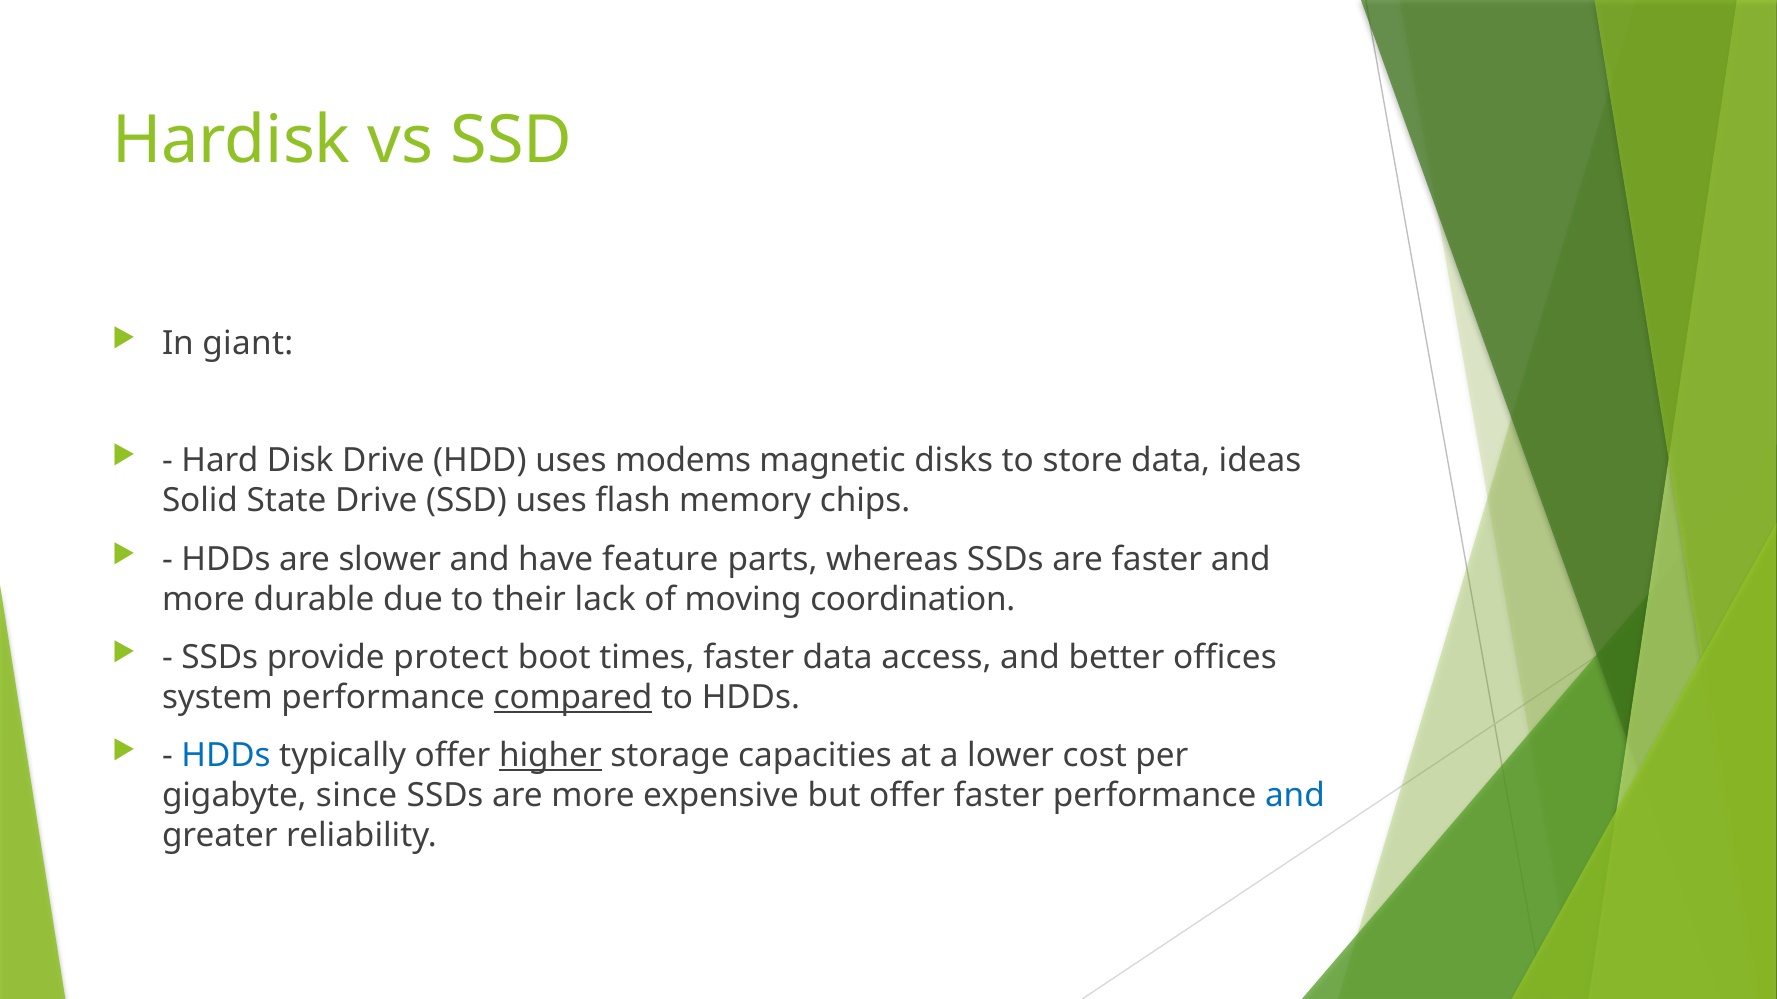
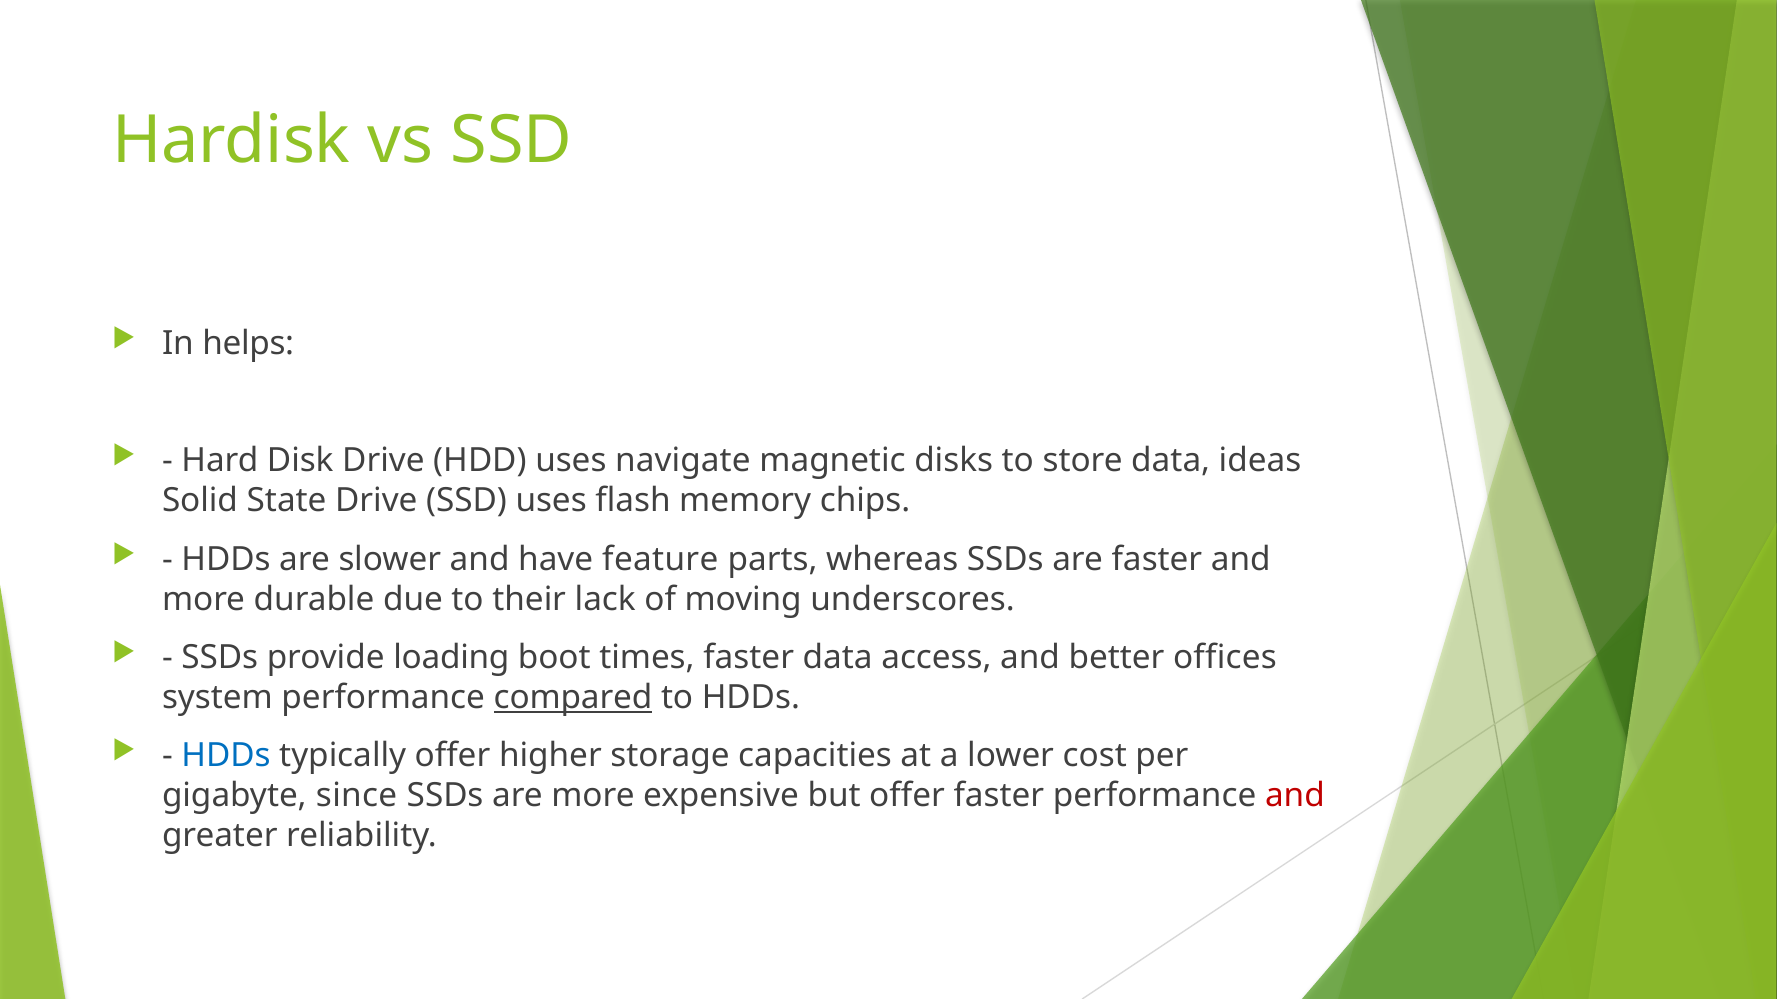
giant: giant -> helps (248, 344)
modems: modems -> navigate (683, 461)
coordination: coordination -> underscores (913, 599)
protect: protect -> loading (451, 658)
higher underline: present -> none (550, 756)
and colour: blue -> red (1295, 796)
